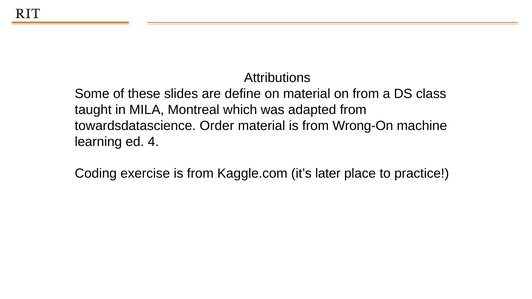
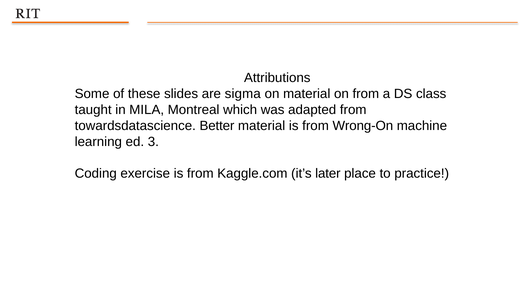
define: define -> sigma (243, 94)
Order: Order -> Better (217, 126)
4: 4 -> 3 (153, 142)
